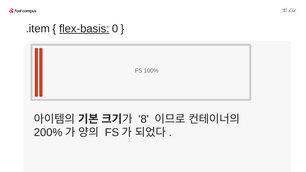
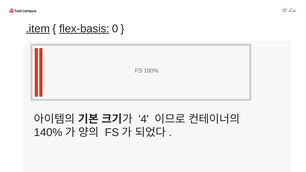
.item underline: none -> present (38, 29)
8: 8 -> 4 (144, 119)
200%: 200% -> 140% (48, 133)
